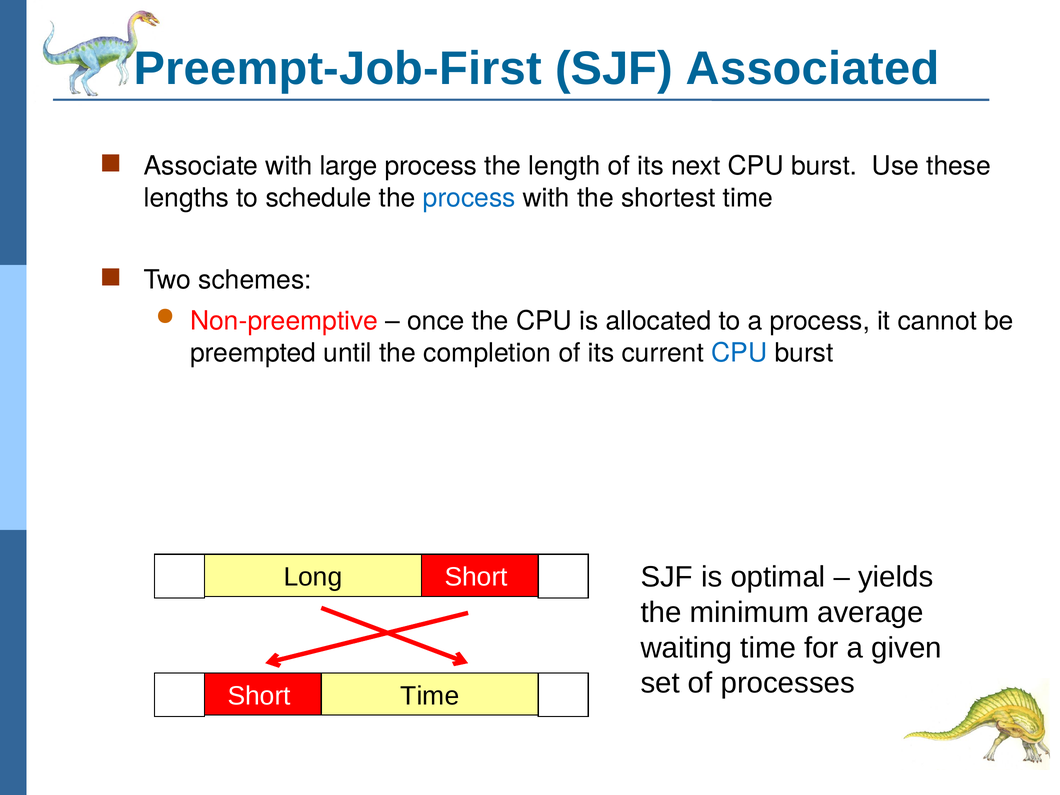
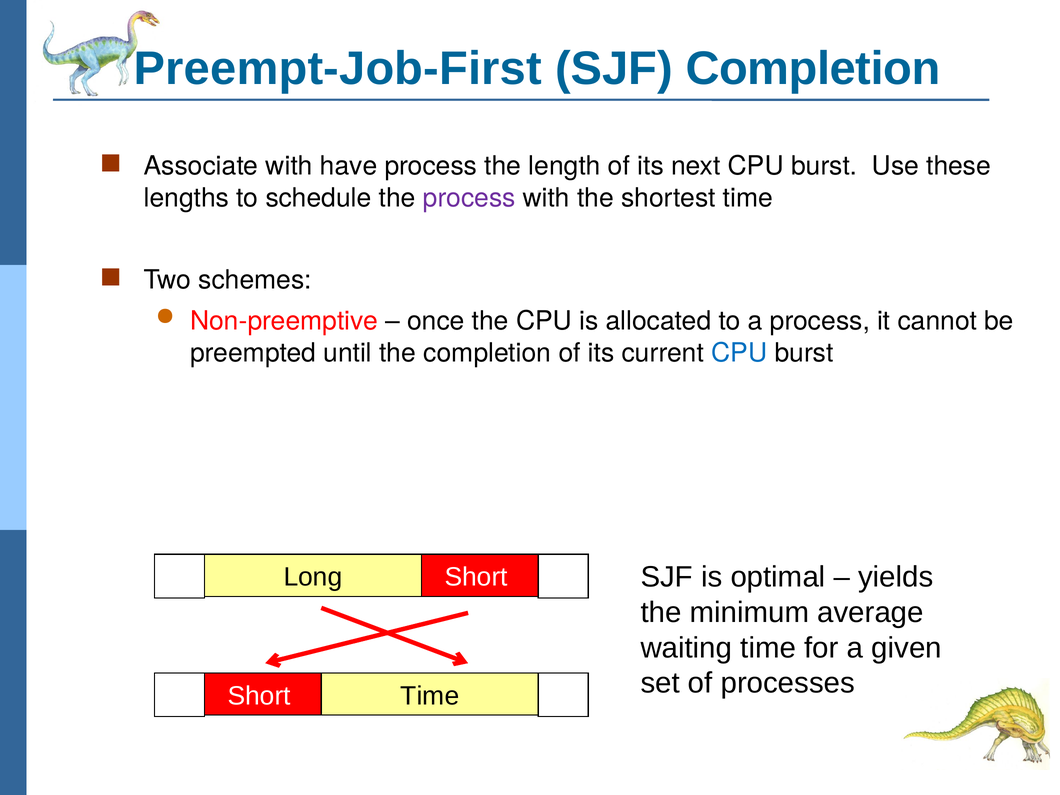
SJF Associated: Associated -> Completion (813, 69)
large: large -> have (349, 166)
process colour: blue -> purple (469, 198)
